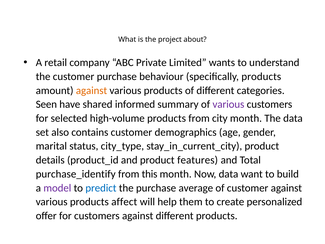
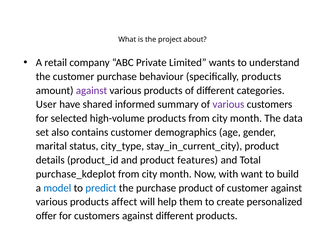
against colour: orange -> purple (92, 90)
Seen: Seen -> User (46, 104)
purchase_identify: purchase_identify -> purchase_kdeplot (76, 174)
this: this -> city (150, 174)
Now data: data -> with (228, 174)
model colour: purple -> blue (57, 188)
purchase average: average -> product (196, 188)
